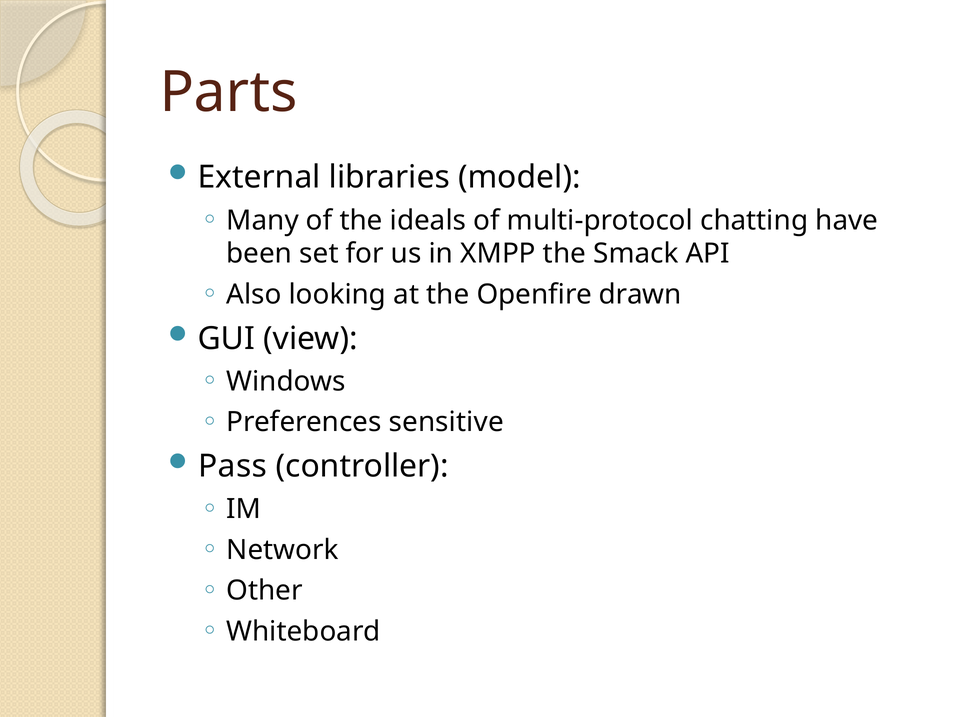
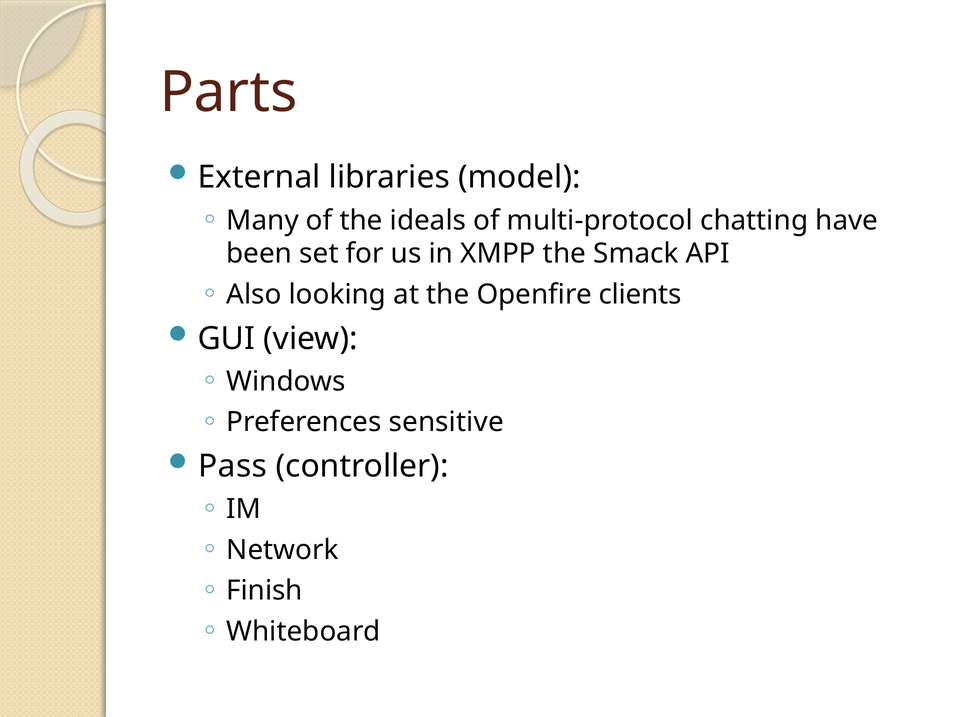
drawn: drawn -> clients (640, 295)
Other: Other -> Finish (265, 591)
